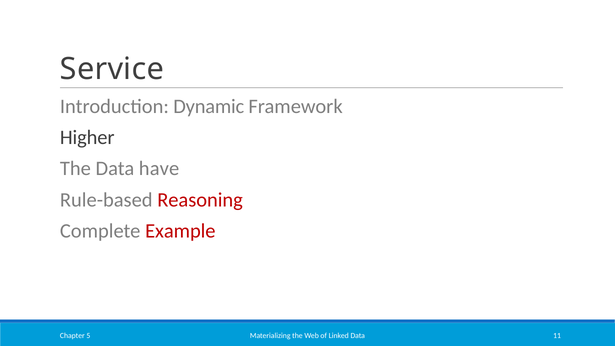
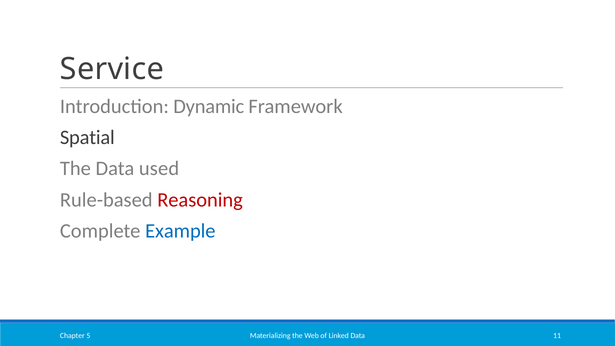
Higher: Higher -> Spatial (87, 137)
have: have -> used (159, 169)
Example colour: red -> blue (180, 231)
